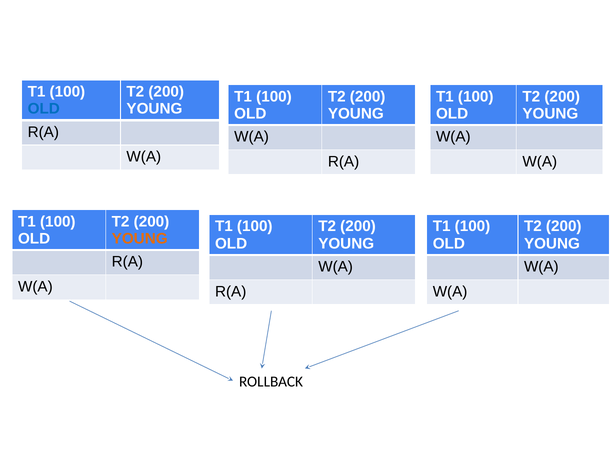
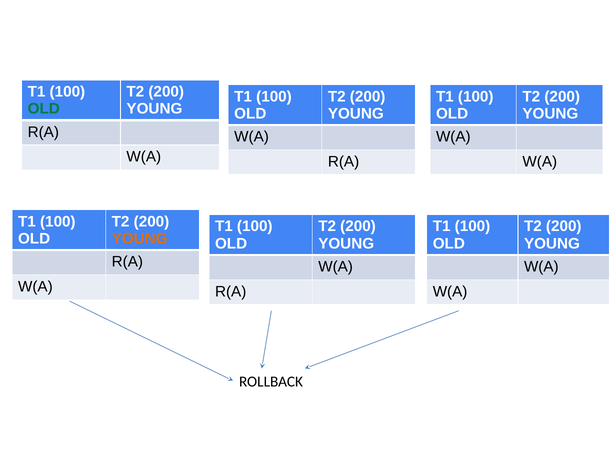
OLD colour: blue -> green (44, 109)
